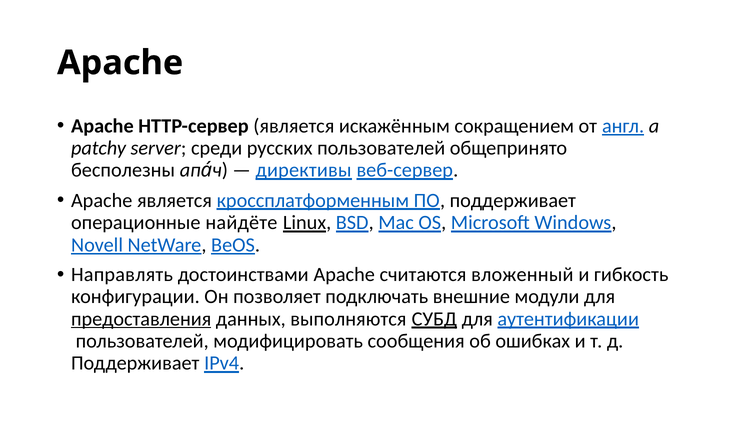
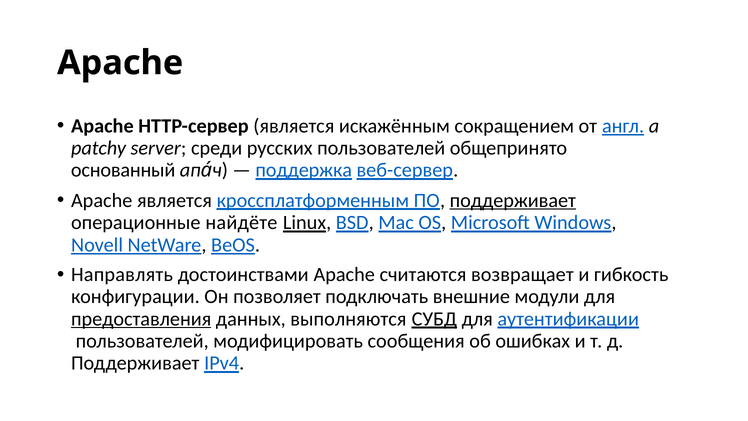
бесполезны: бесполезны -> основанный (123, 170)
директивы: директивы -> поддержка (304, 170)
поддерживает underline: none -> present (513, 200)
вложенный: вложенный -> возвращает (522, 275)
